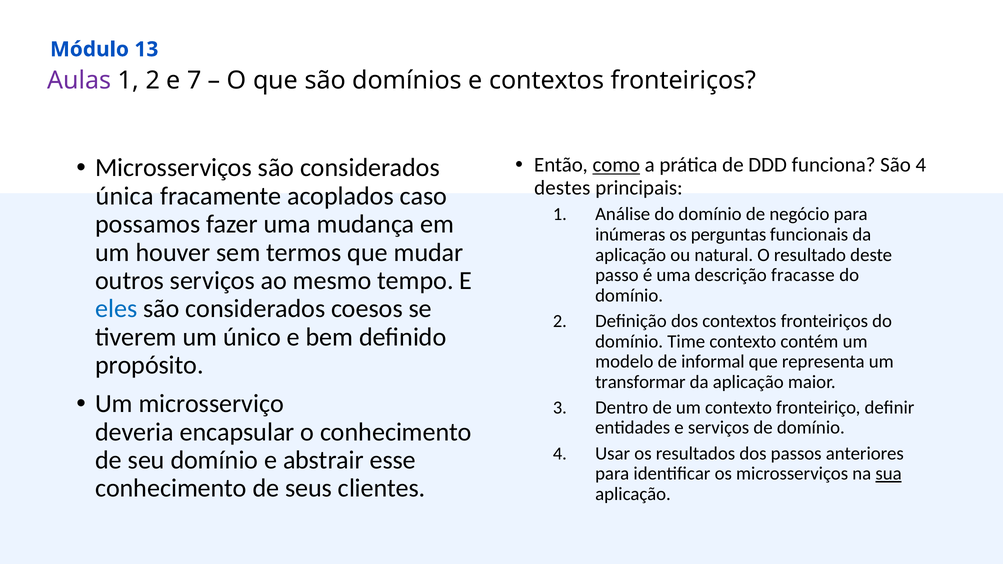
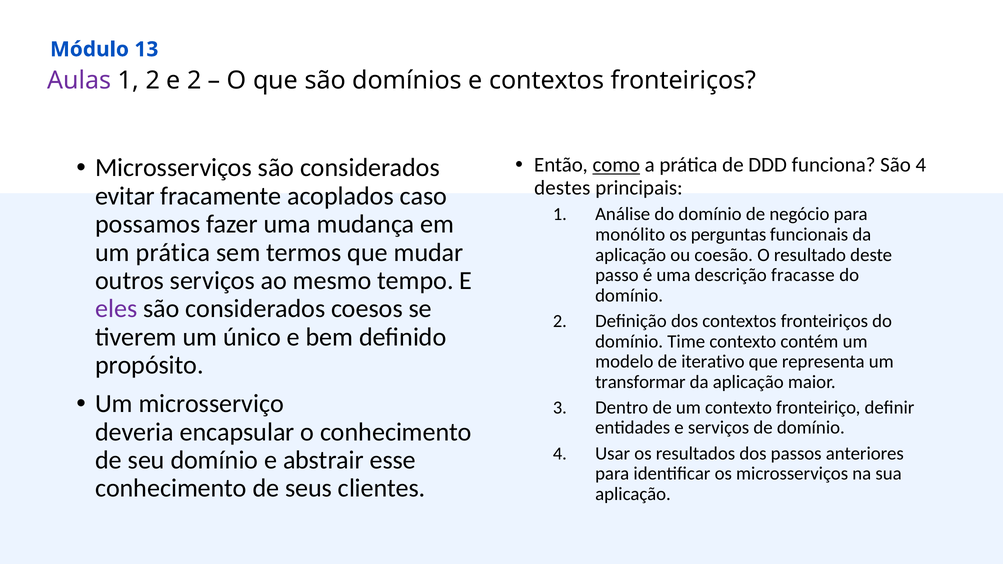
e 7: 7 -> 2 (194, 81)
única: única -> evitar (125, 196)
inúmeras: inúmeras -> monólito (630, 235)
um houver: houver -> prática (173, 252)
natural: natural -> coesão (724, 255)
eles colour: blue -> purple (116, 309)
informal: informal -> iterativo (713, 362)
sua underline: present -> none (889, 474)
